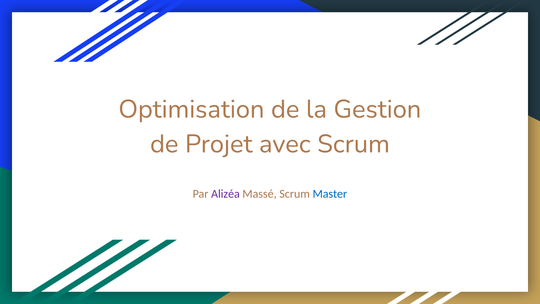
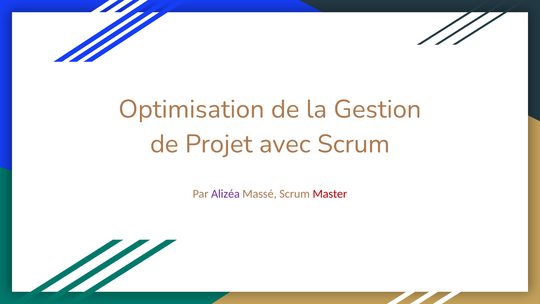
Master colour: blue -> red (330, 194)
